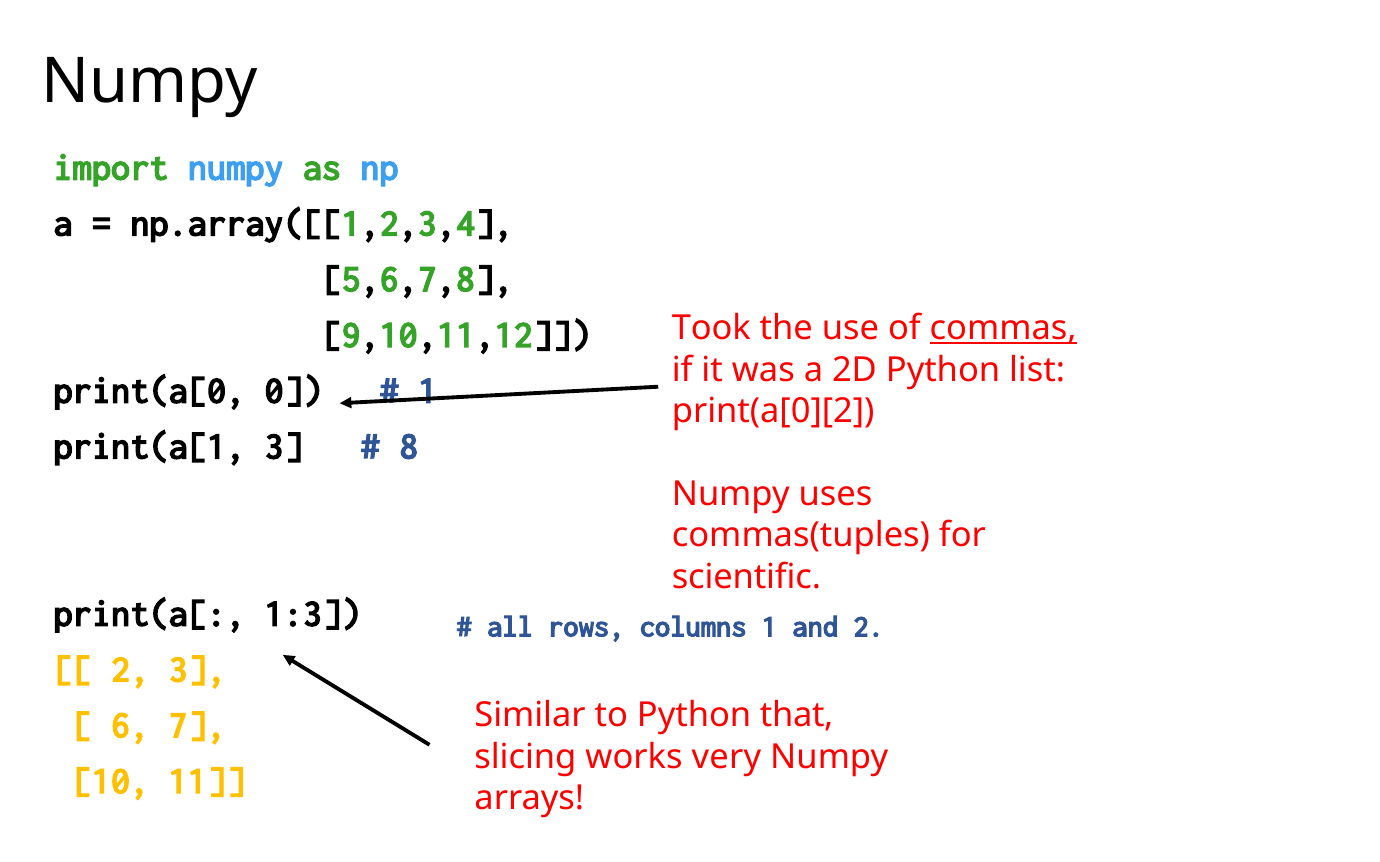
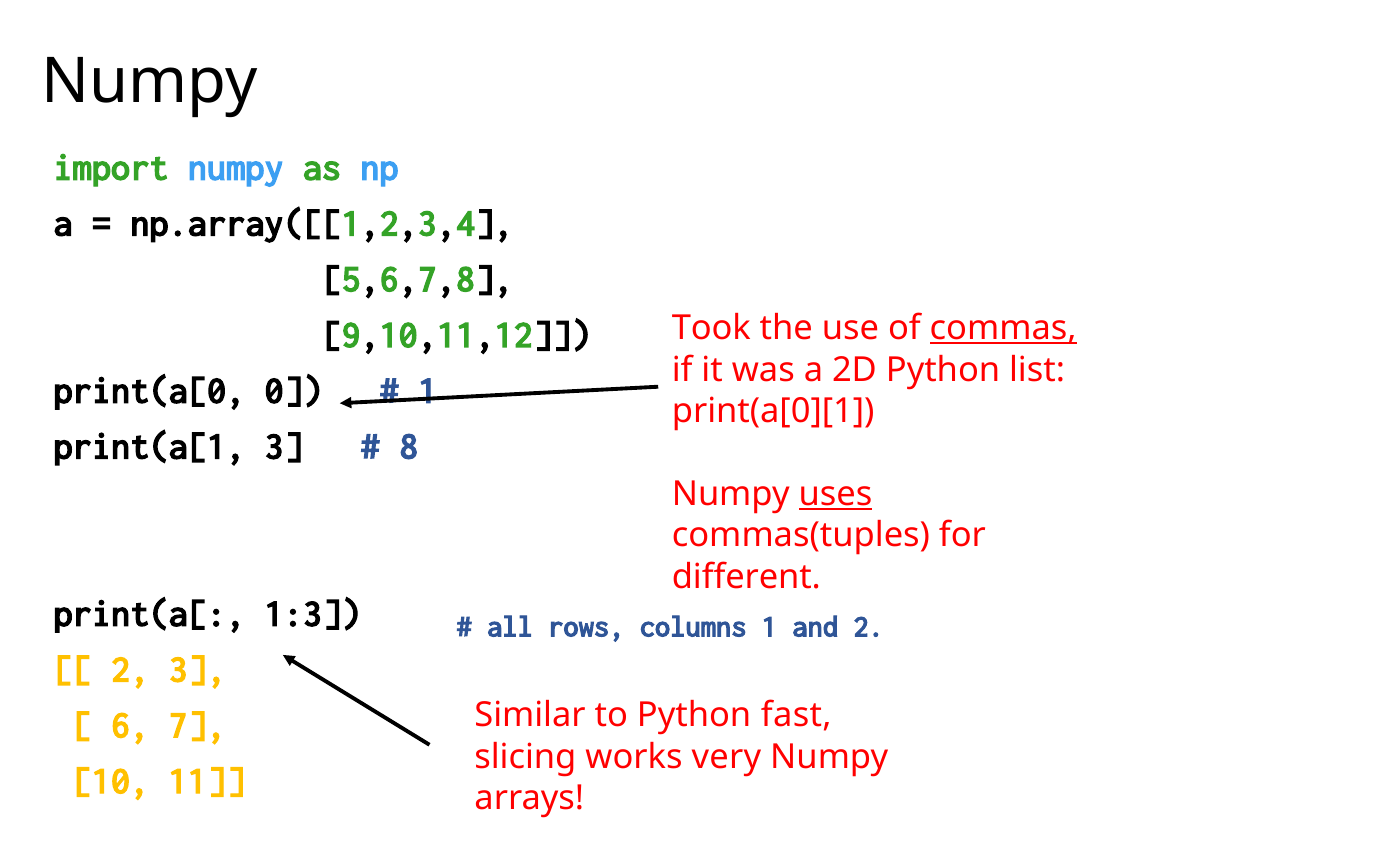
print(a[0][2: print(a[0][2 -> print(a[0][1 (773, 412)
uses underline: none -> present (835, 494)
scientific: scientific -> different (746, 577)
that: that -> fast (796, 716)
